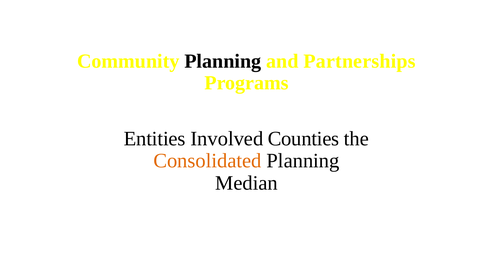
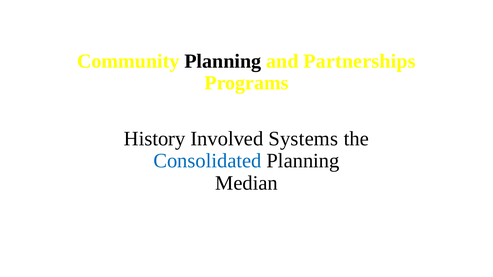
Entities: Entities -> History (155, 139)
Counties: Counties -> Systems (303, 139)
Consolidated colour: orange -> blue (207, 161)
